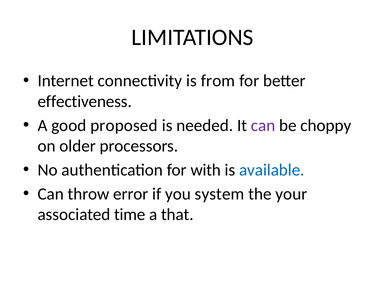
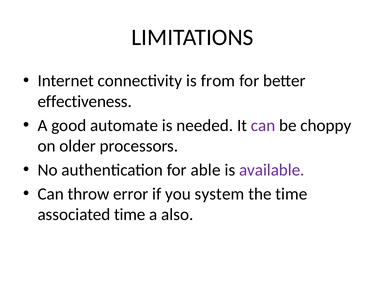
proposed: proposed -> automate (124, 125)
with: with -> able (206, 170)
available colour: blue -> purple (272, 170)
the your: your -> time (291, 194)
that: that -> also (177, 214)
